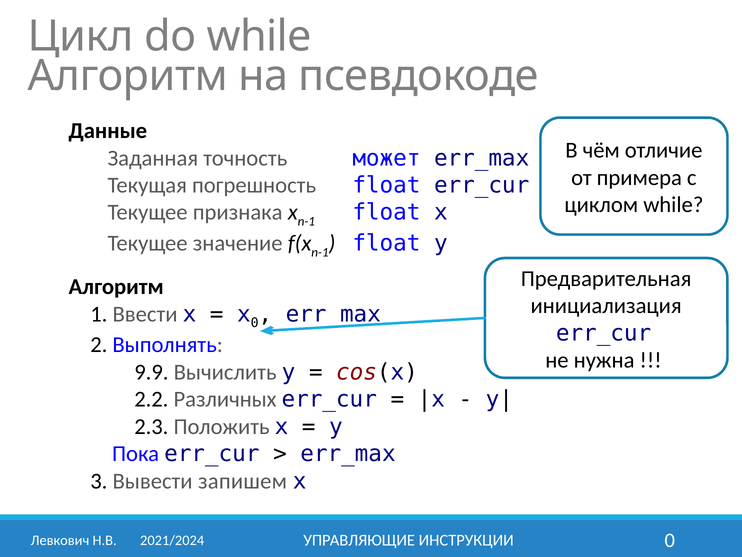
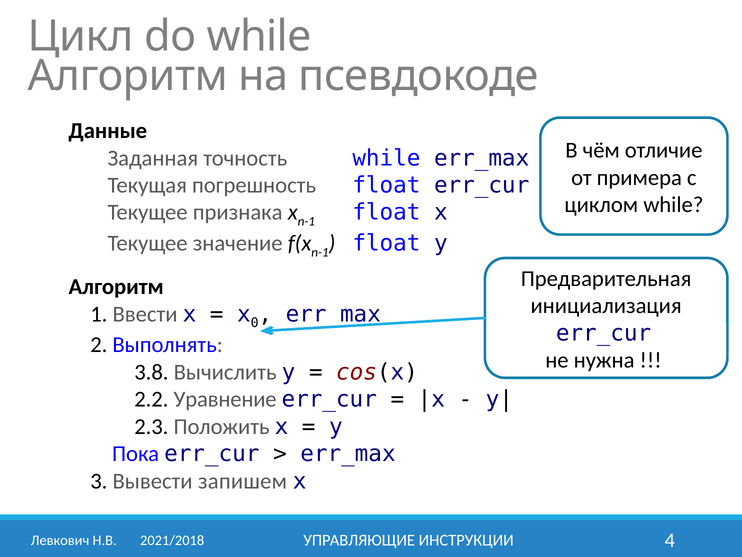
точность может: может -> while (386, 158)
9.9: 9.9 -> 3.8 (151, 372)
Различных: Различных -> Уравнение (225, 399)
ИНСТРУКЦИИ 0: 0 -> 4 (670, 540)
2021/2024: 2021/2024 -> 2021/2018 (172, 540)
